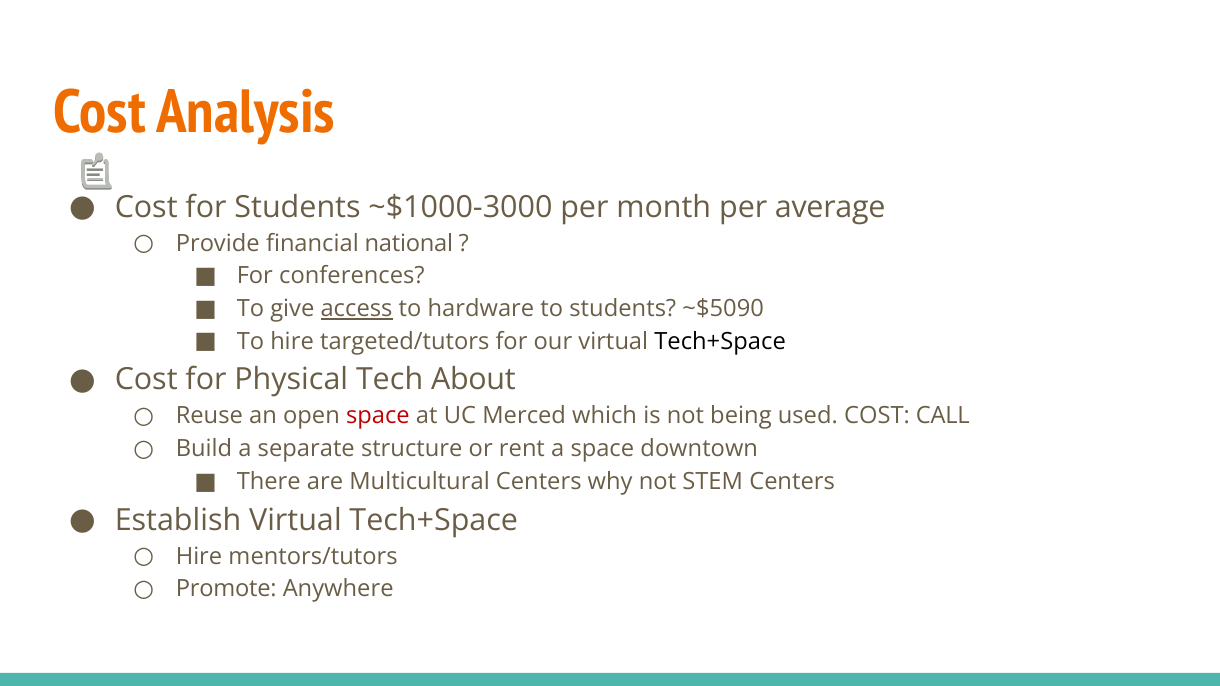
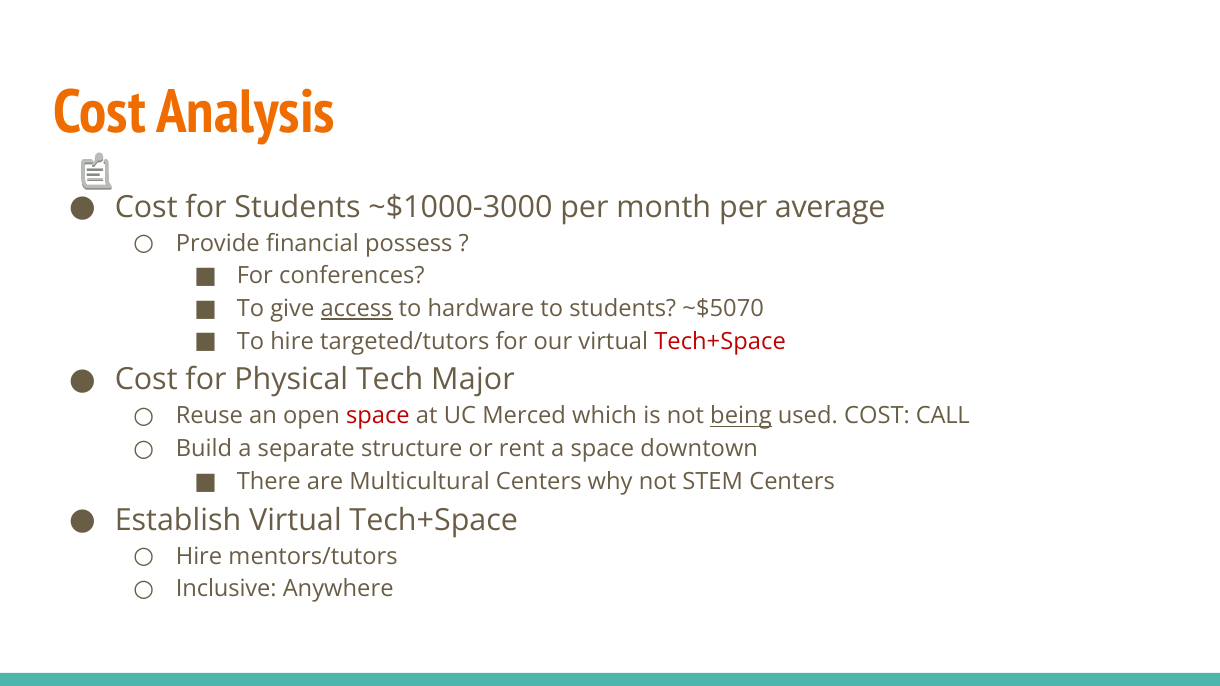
national: national -> possess (409, 243)
~$5090: ~$5090 -> ~$5070 (723, 309)
Tech+Space colour: black -> red (720, 342)
About: About -> Major (473, 380)
being underline: none -> present (741, 416)
Promote: Promote -> Inclusive (226, 589)
